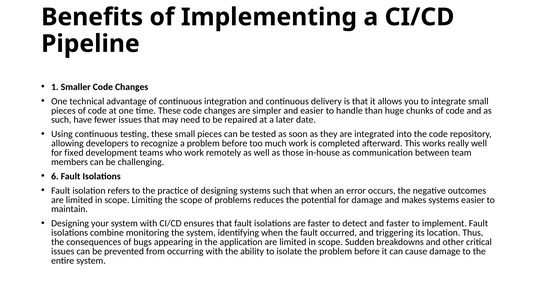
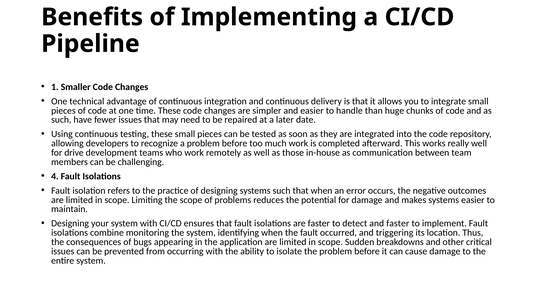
fixed: fixed -> drive (74, 153)
6: 6 -> 4 (55, 176)
